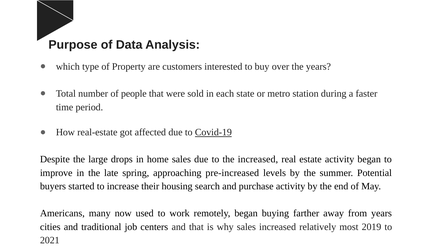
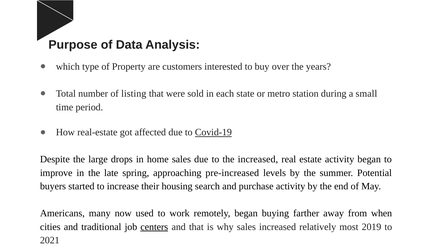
people: people -> listing (134, 94)
faster: faster -> small (366, 94)
from years: years -> when (382, 213)
centers underline: none -> present (154, 227)
